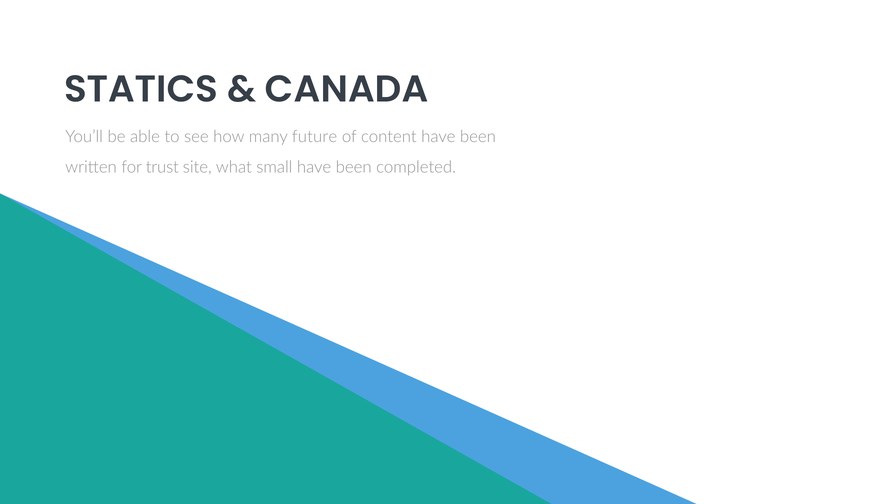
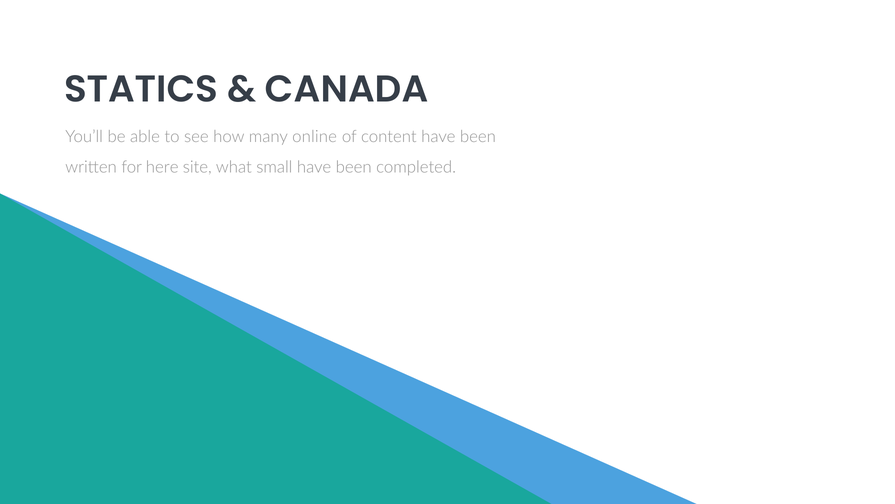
future: future -> online (315, 137)
trust: trust -> here (162, 167)
